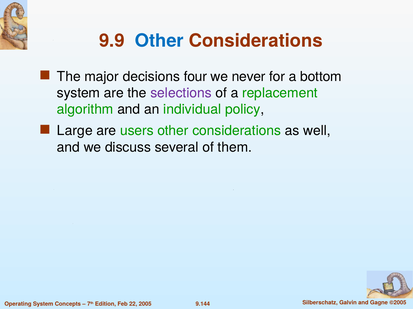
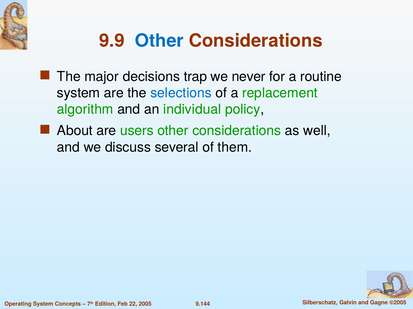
four: four -> trap (195, 77)
bottom: bottom -> routine (321, 77)
selections colour: purple -> blue (181, 93)
Large: Large -> About (75, 131)
